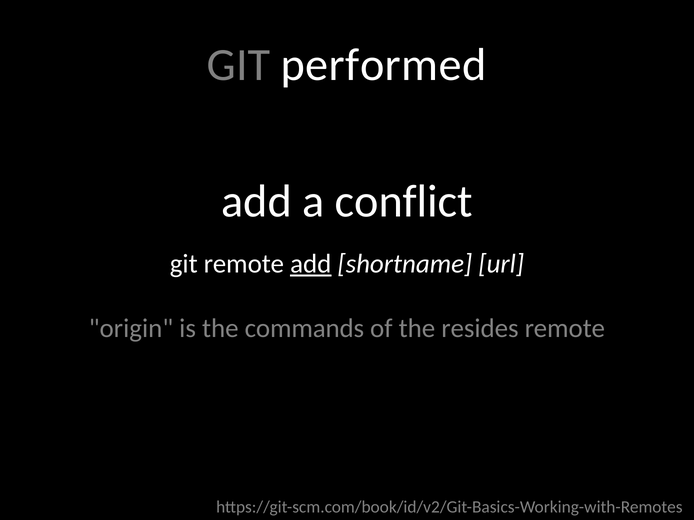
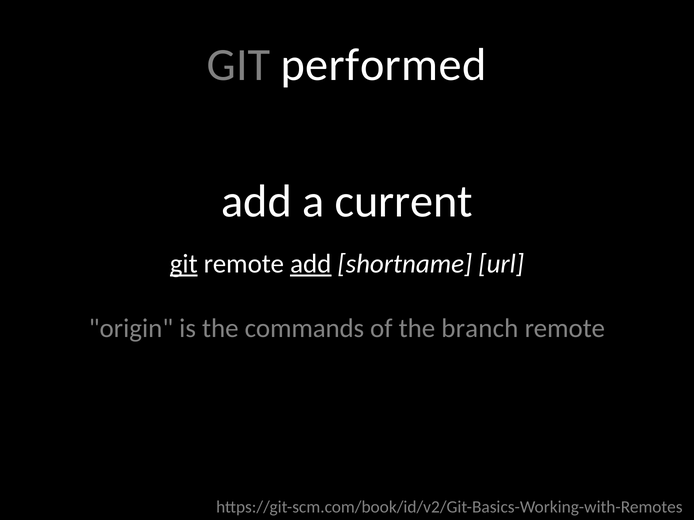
conflict: conflict -> current (404, 202)
git underline: none -> present (184, 264)
resides: resides -> branch (480, 329)
